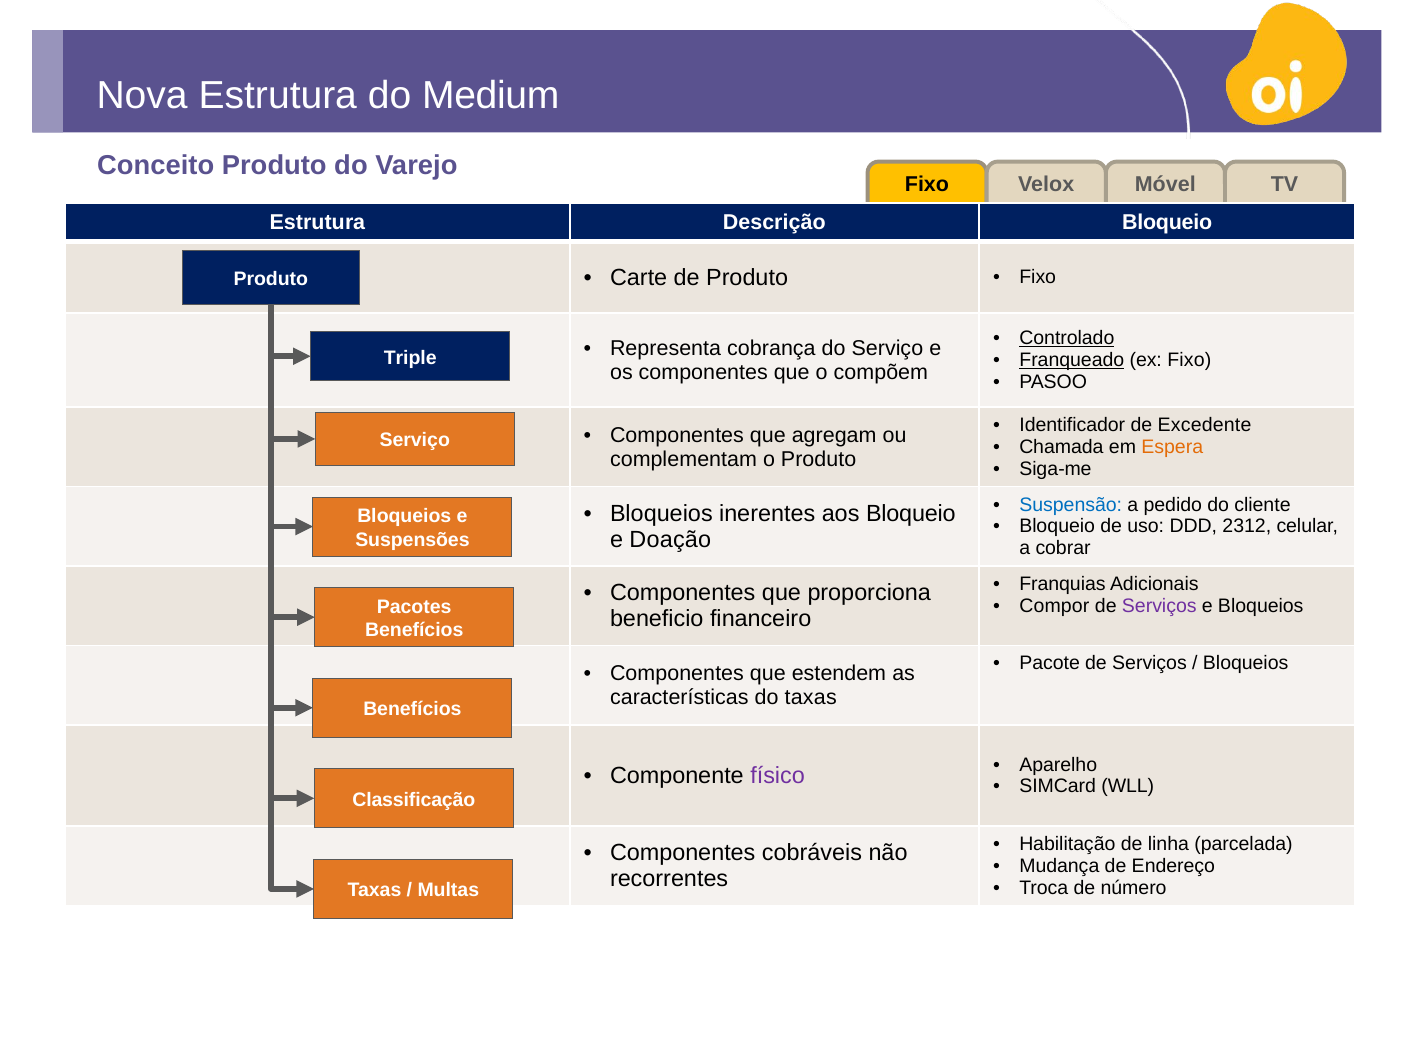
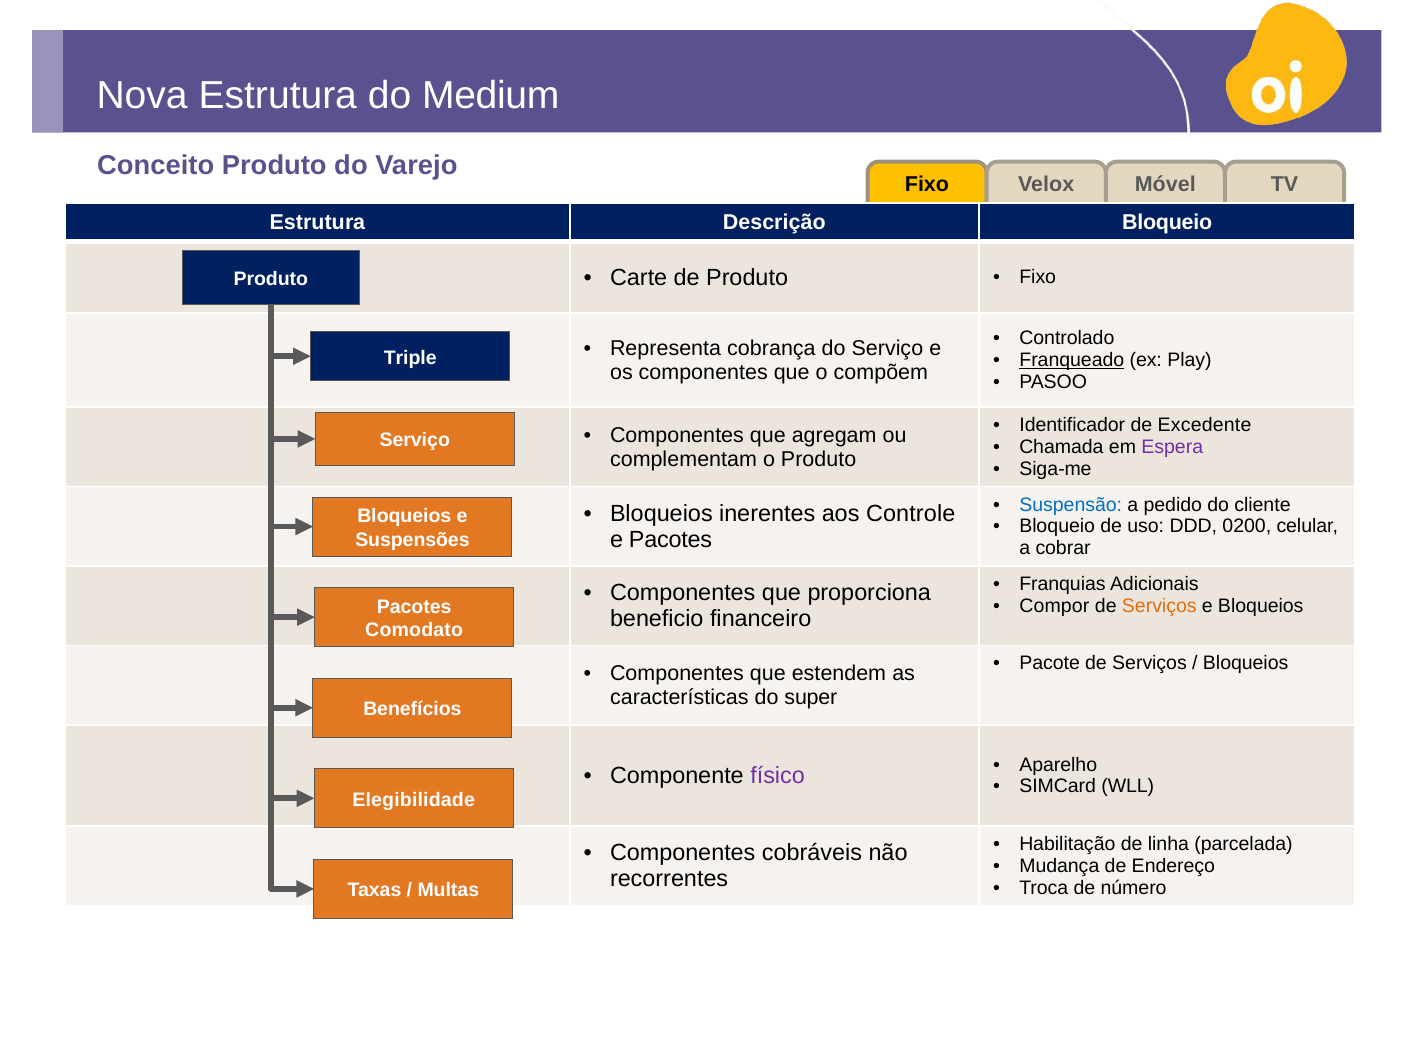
Controlado underline: present -> none (1067, 339)
ex Fixo: Fixo -> Play (1190, 361)
Espera colour: orange -> purple (1172, 447)
aos Bloqueio: Bloqueio -> Controle (911, 514)
2312: 2312 -> 0200 (1247, 527)
e Doação: Doação -> Pacotes (671, 540)
Serviços colour: purple -> orange (1159, 606)
Benefícios: Benefícios -> Comodato (414, 631)
do taxas: taxas -> super (811, 698)
Classificação: Classificação -> Elegibilidade (414, 800)
